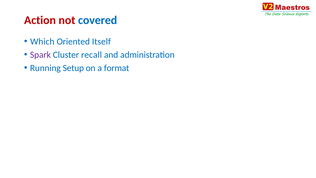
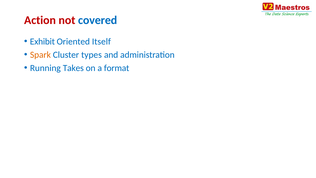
Which: Which -> Exhibit (42, 41)
Spark colour: purple -> orange (40, 55)
recall: recall -> types (92, 55)
Setup: Setup -> Takes (73, 68)
